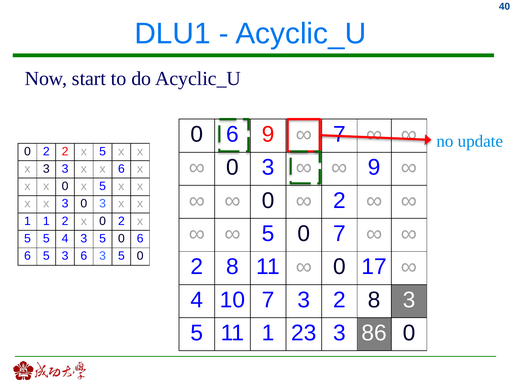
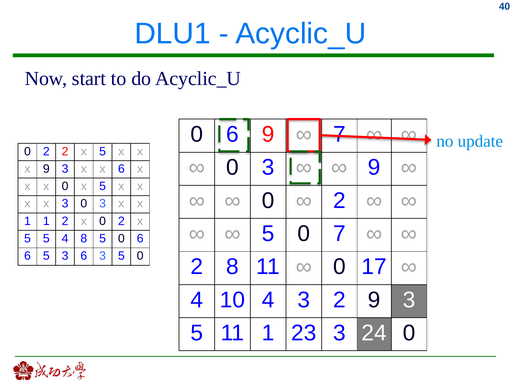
3: 3 -> 9 (46, 169)
4 3: 3 -> 8 (84, 239)
10 7: 7 -> 4 (268, 300)
3 2 8: 8 -> 9 (374, 300)
86: 86 -> 24 (374, 333)
